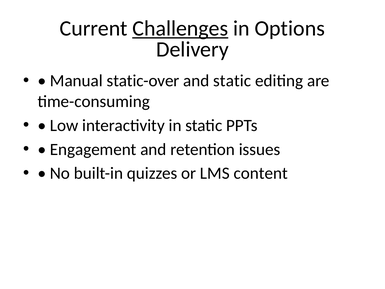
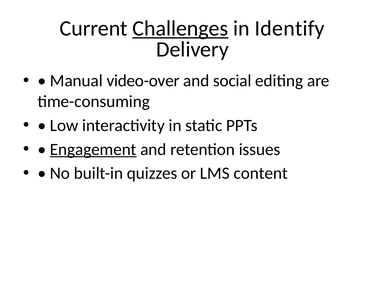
Options: Options -> Identify (290, 28)
static-over: static-over -> video-over (143, 81)
and static: static -> social (232, 81)
Engagement underline: none -> present (93, 149)
